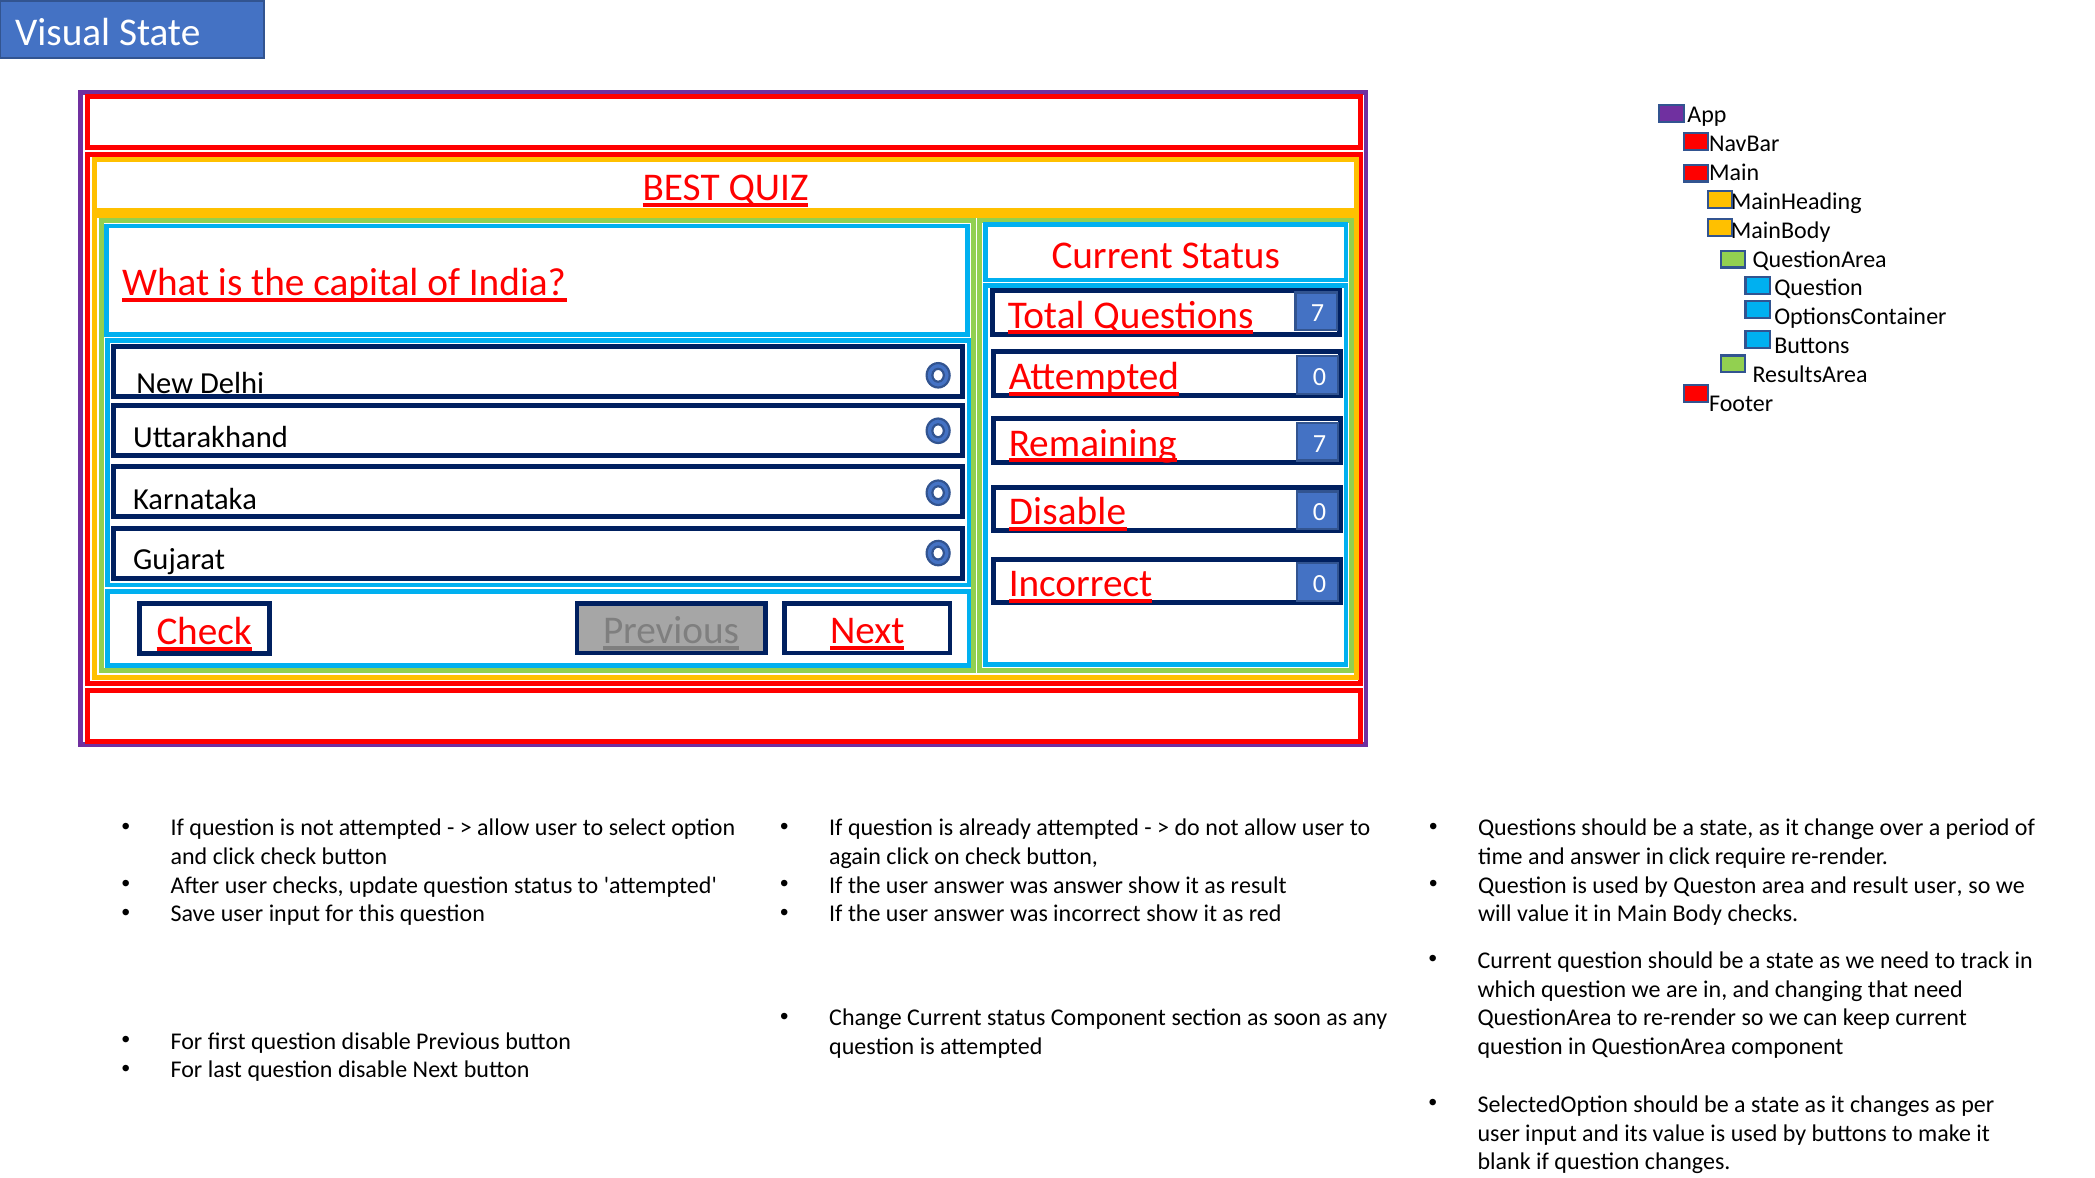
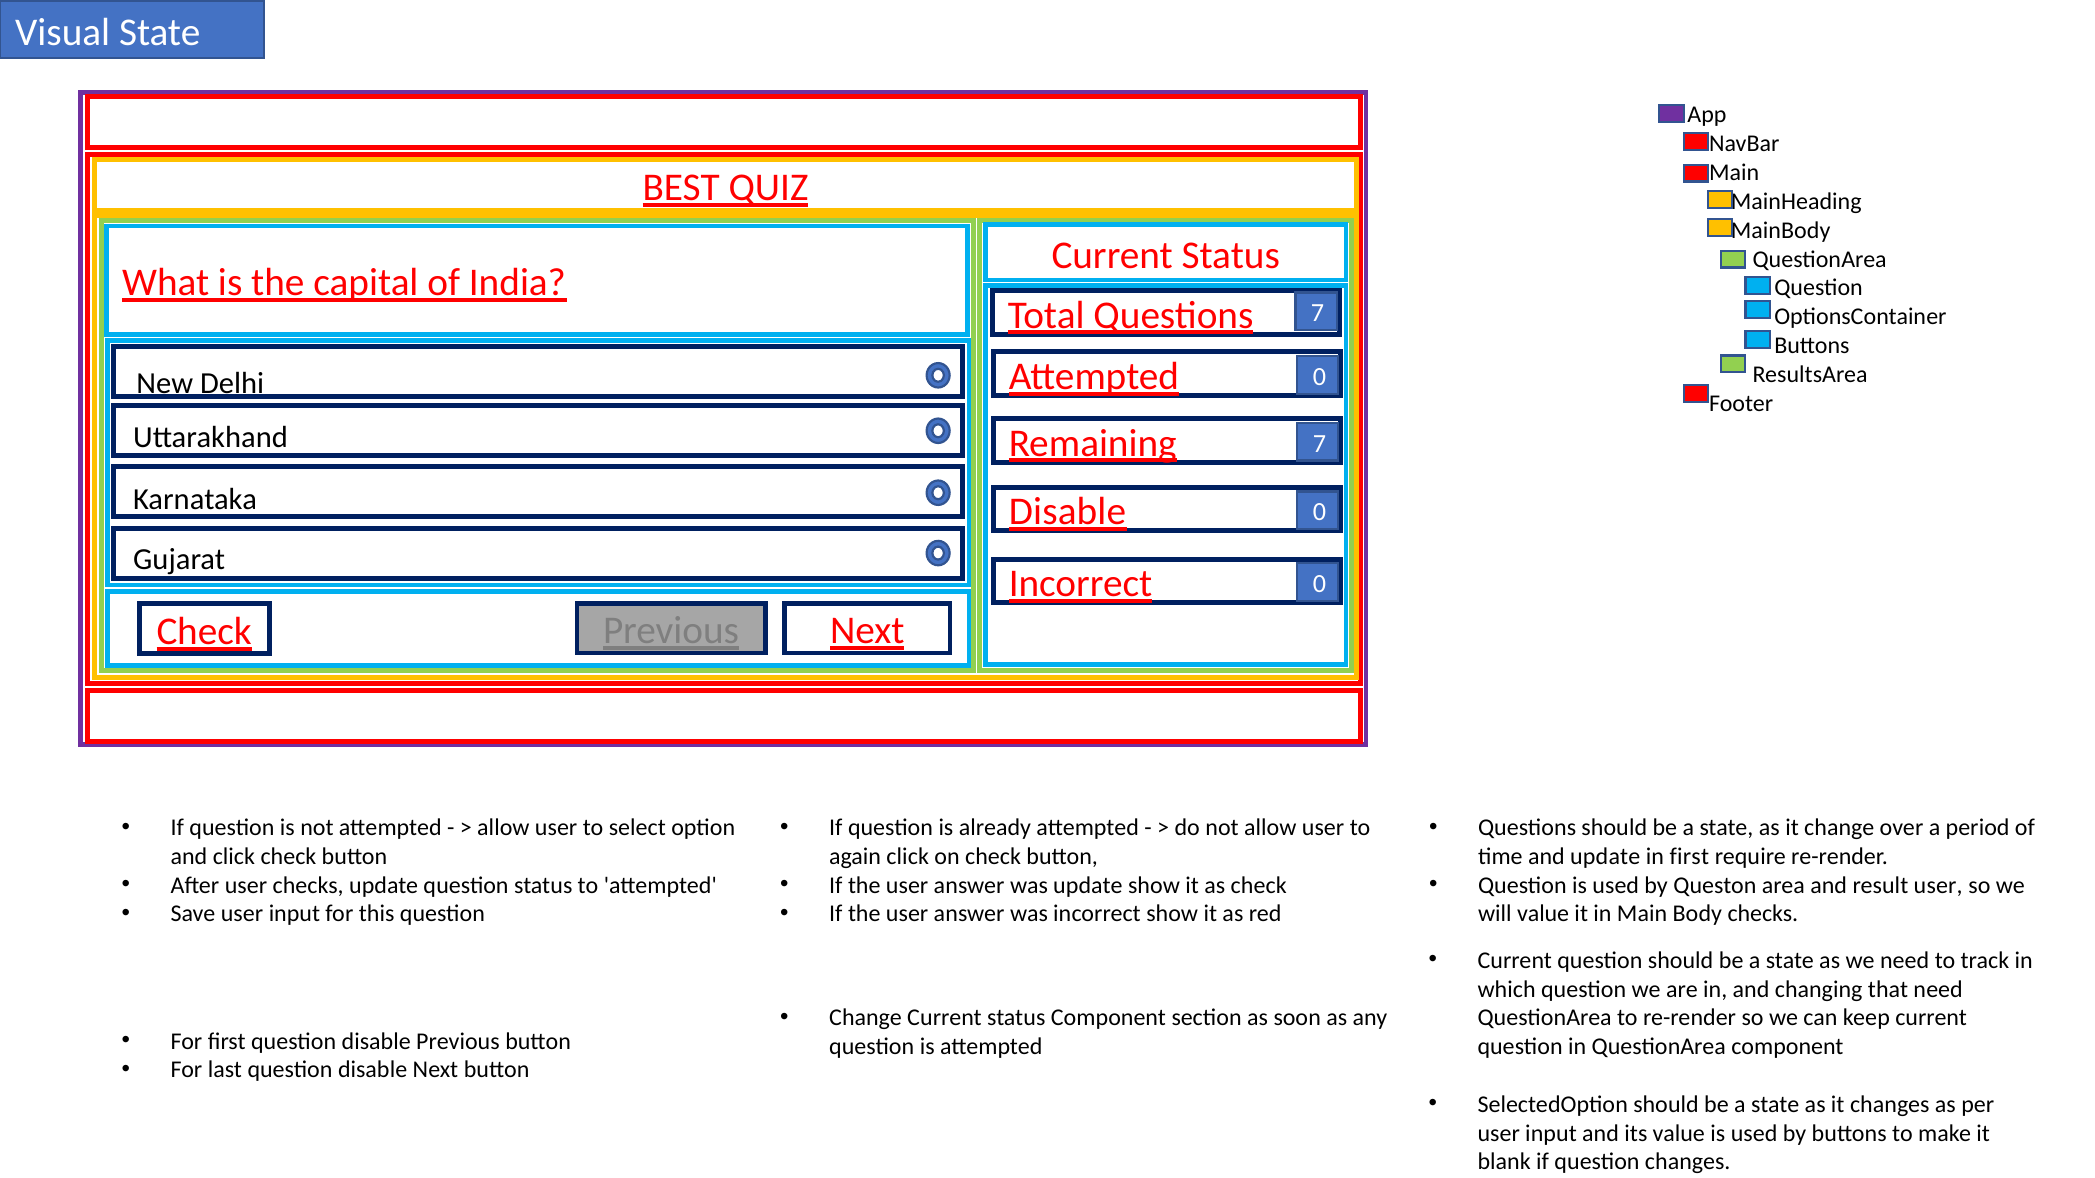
and answer: answer -> update (1605, 857)
in click: click -> first (1689, 857)
was answer: answer -> update (1088, 885)
as result: result -> check (1259, 885)
